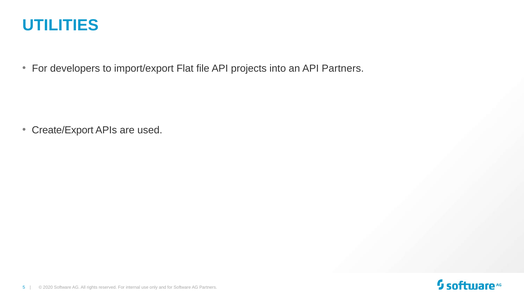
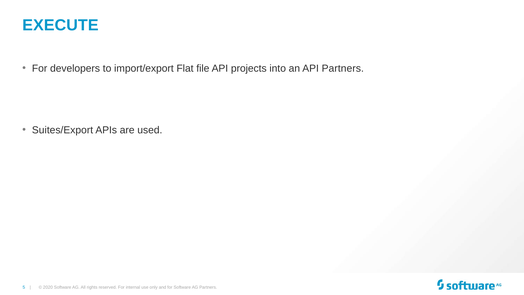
UTILITIES: UTILITIES -> EXECUTE (60, 25)
Create/Export: Create/Export -> Suites/Export (63, 130)
